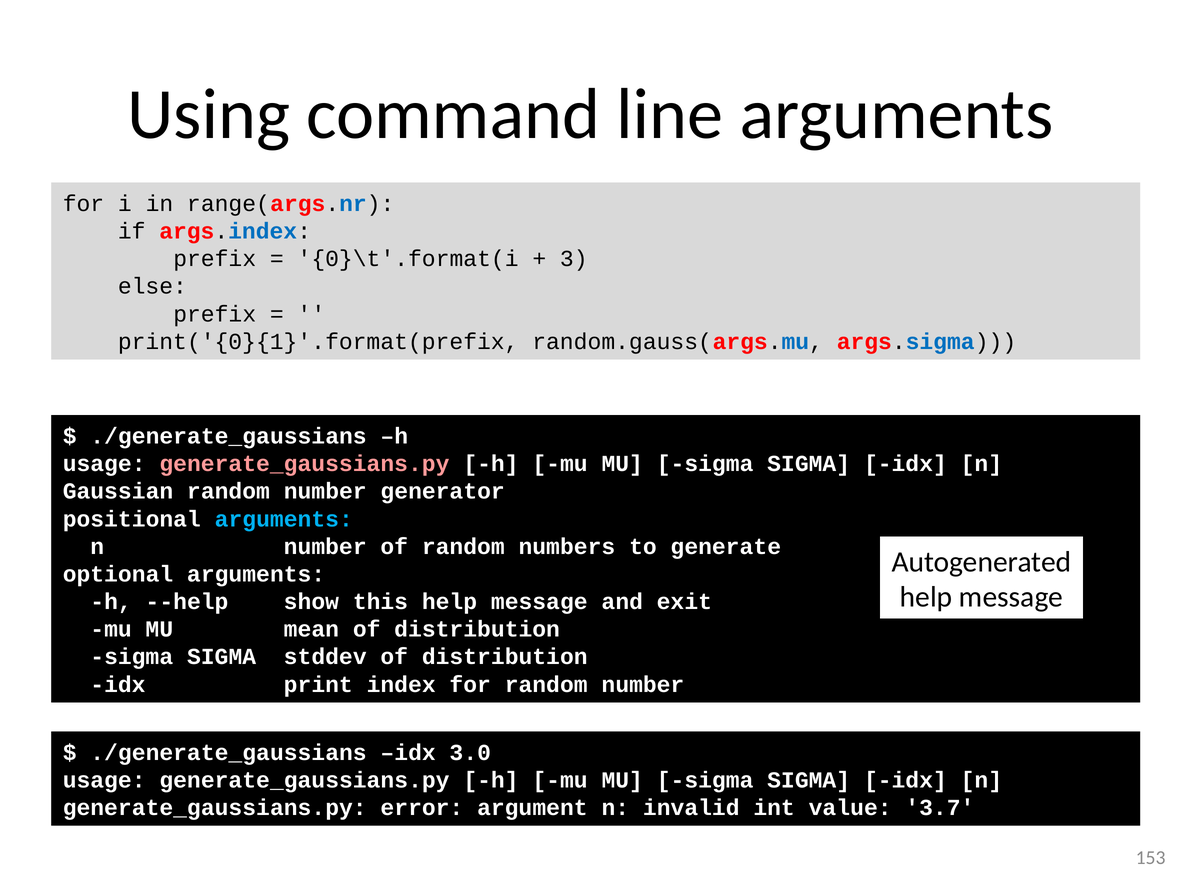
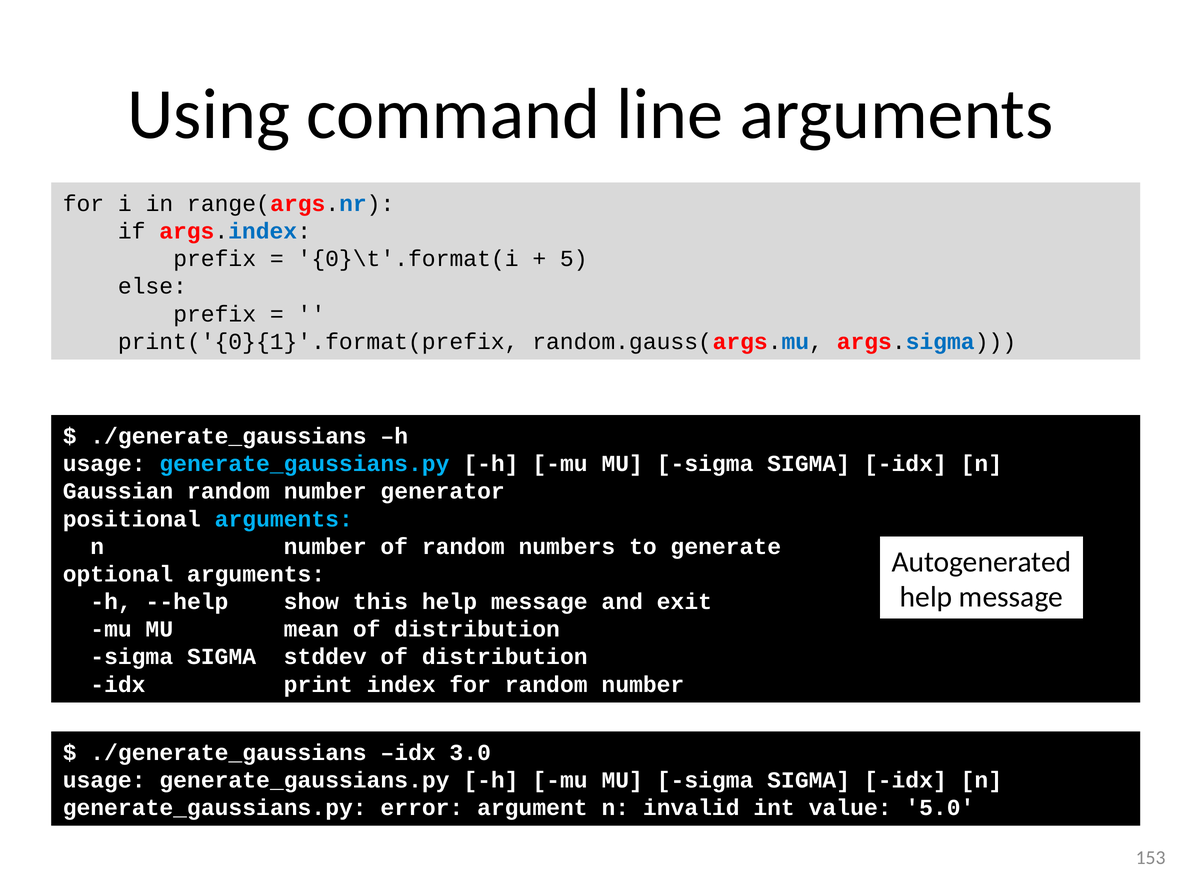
3: 3 -> 5 (574, 259)
generate_gaussians.py colour: pink -> light blue (304, 464)
3.7: 3.7 -> 5.0 (940, 808)
